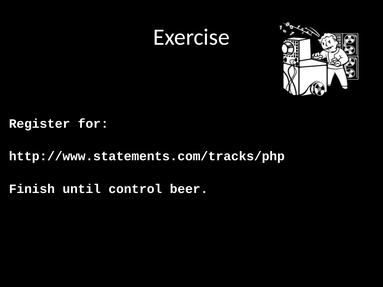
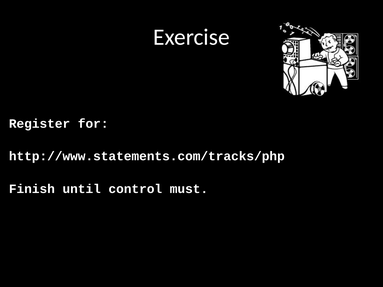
beer: beer -> must (189, 189)
